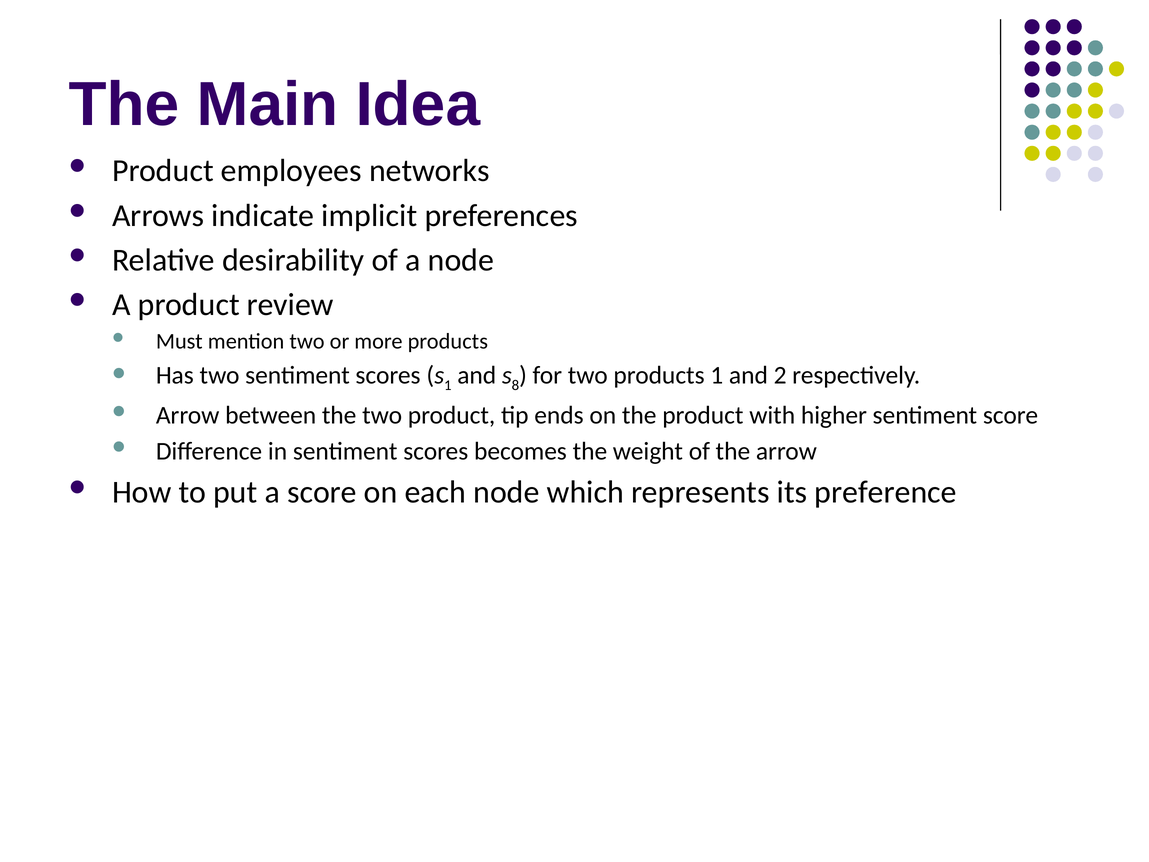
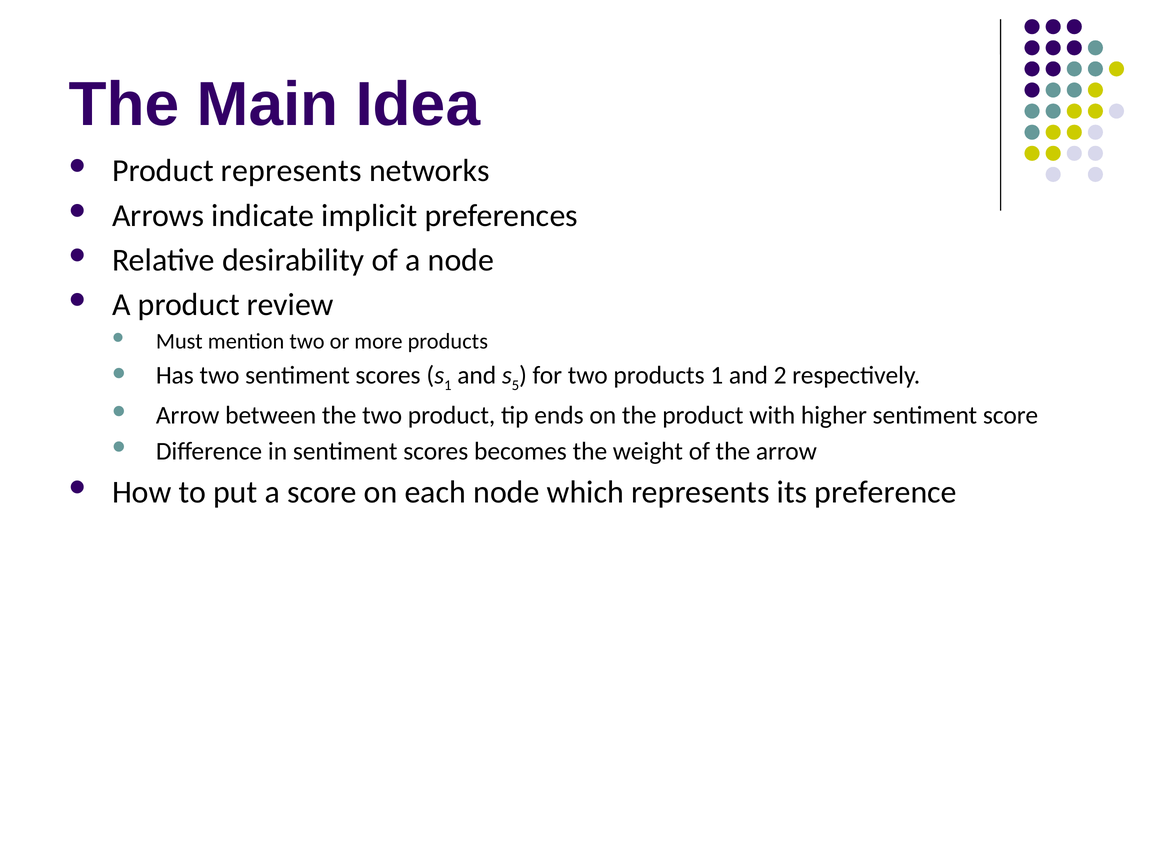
Product employees: employees -> represents (291, 171)
8: 8 -> 5 (515, 385)
